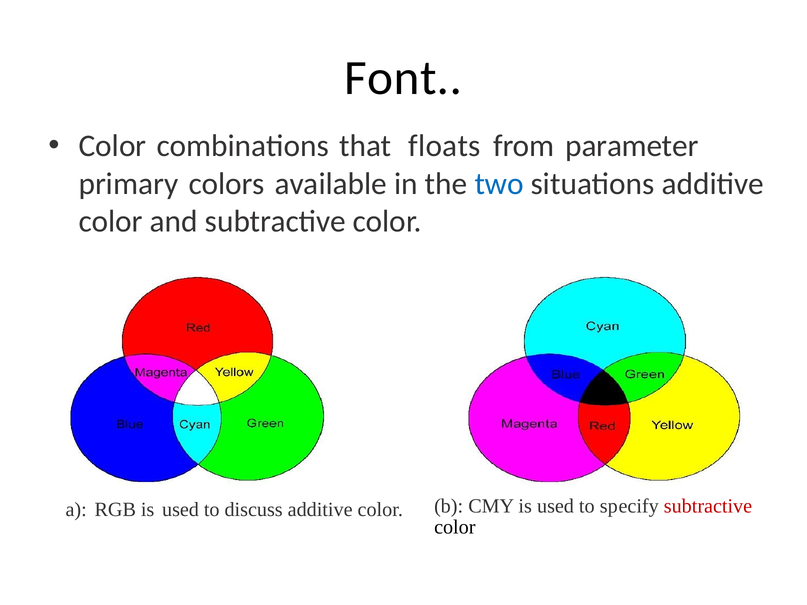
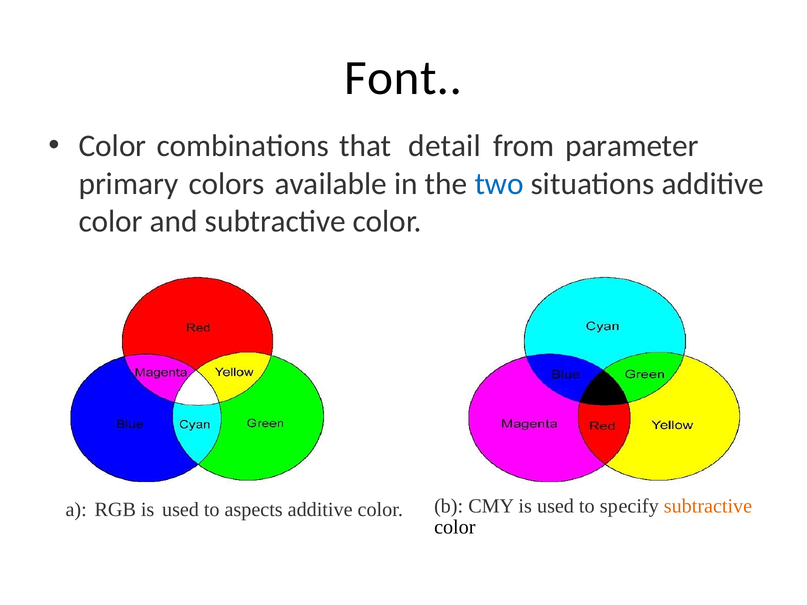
floats: floats -> detail (445, 146)
discuss: discuss -> aspects (254, 510)
subtractive colour: red -> orange (708, 506)
